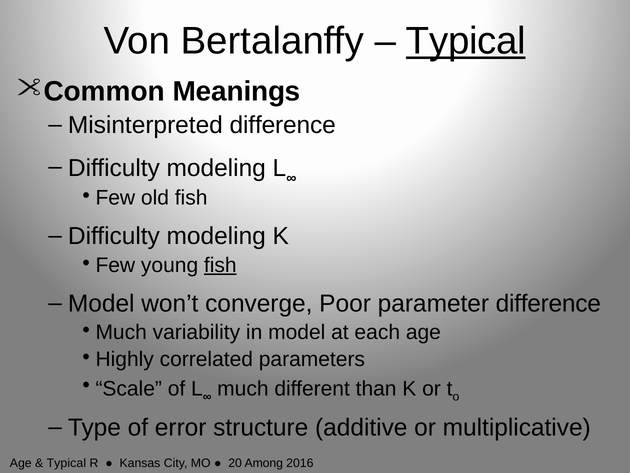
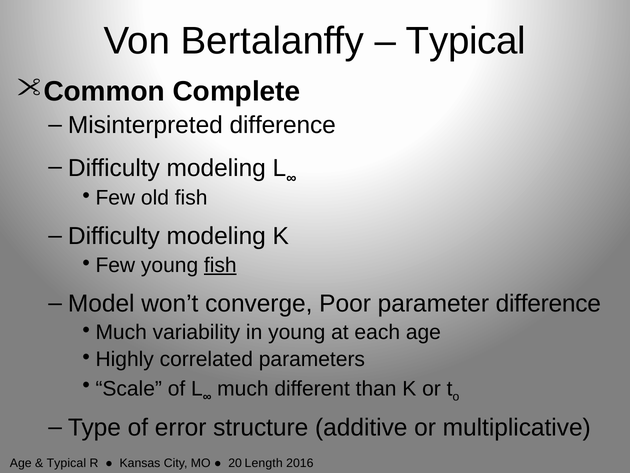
Typical underline: present -> none (466, 41)
Meanings: Meanings -> Complete (237, 92)
in model: model -> young (297, 332)
Among: Among -> Length (264, 463)
